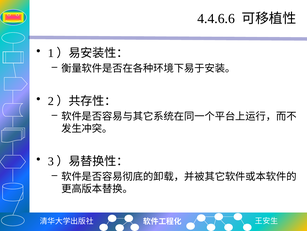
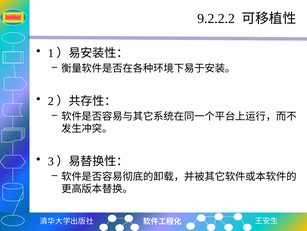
4.4.6.6: 4.4.6.6 -> 9.2.2.2 (216, 18)
